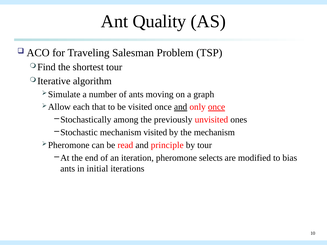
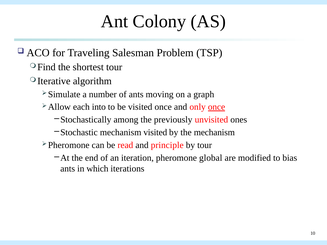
Quality: Quality -> Colony (159, 21)
that: that -> into (99, 107)
and underline: present -> none (181, 107)
selects: selects -> global (211, 158)
initial: initial -> which (97, 169)
